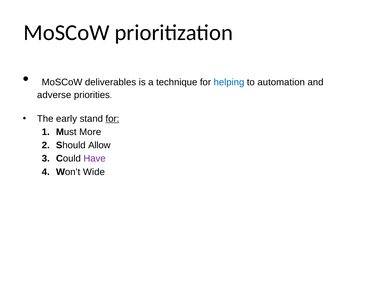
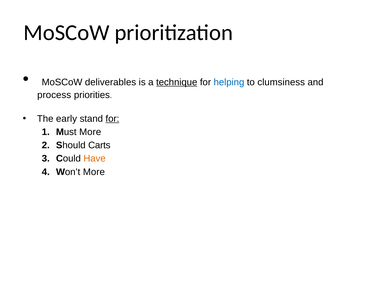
technique underline: none -> present (177, 82)
automation: automation -> clumsiness (281, 82)
adverse: adverse -> process (54, 95)
Allow: Allow -> Carts (99, 145)
Have colour: purple -> orange (95, 159)
Won’t Wide: Wide -> More (94, 172)
